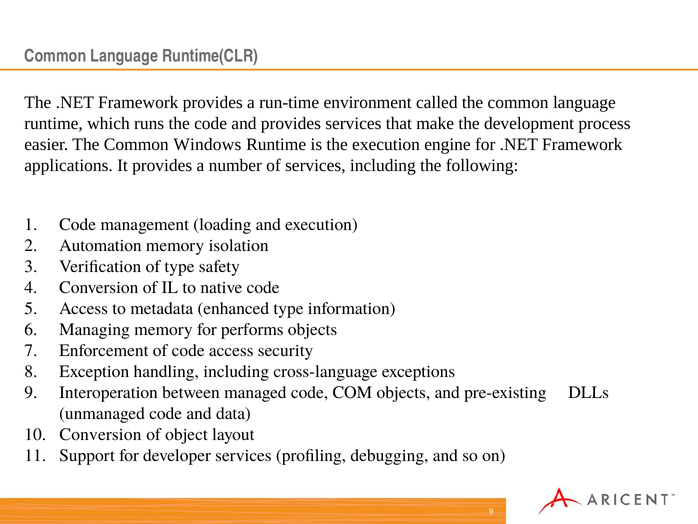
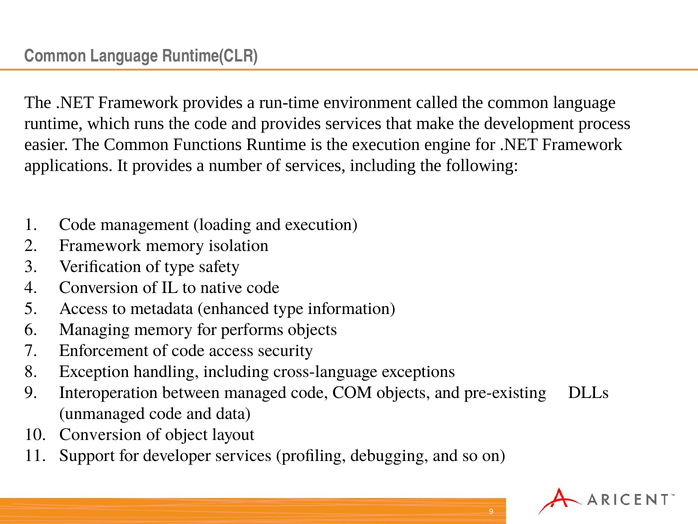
Windows: Windows -> Functions (207, 144)
Automation: Automation -> Framework (100, 245)
